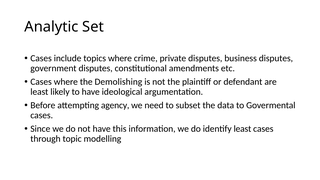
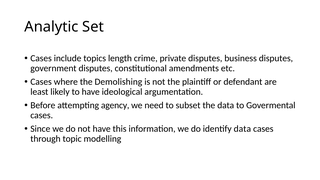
topics where: where -> length (120, 58)
identify least: least -> data (242, 129)
